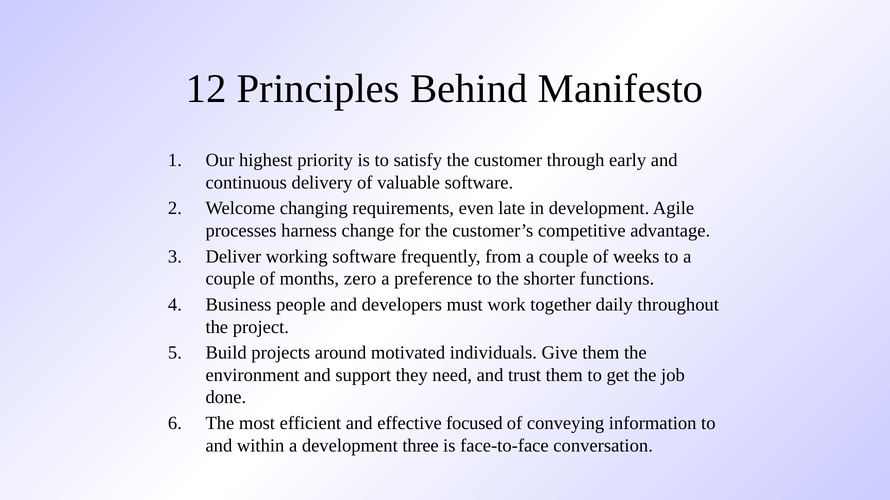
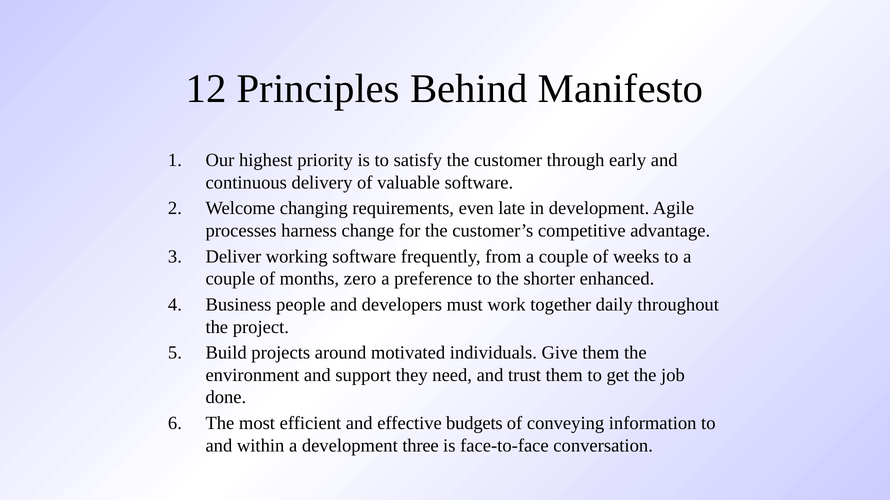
functions: functions -> enhanced (617, 279)
focused: focused -> budgets (474, 424)
